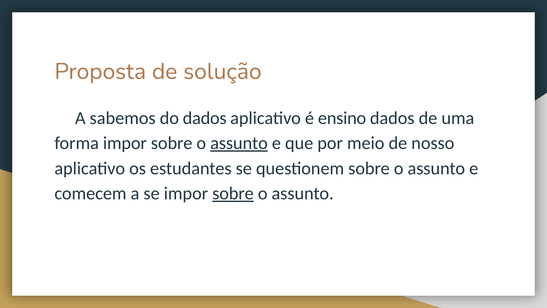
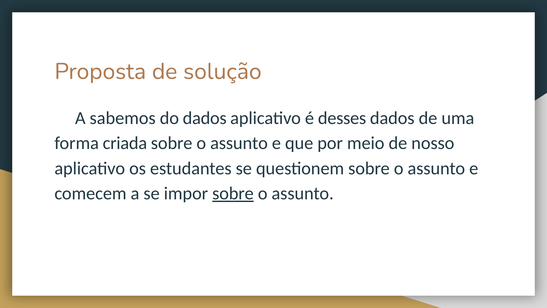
ensino: ensino -> desses (342, 118)
forma impor: impor -> criada (125, 143)
assunto underline: present -> none (239, 143)
